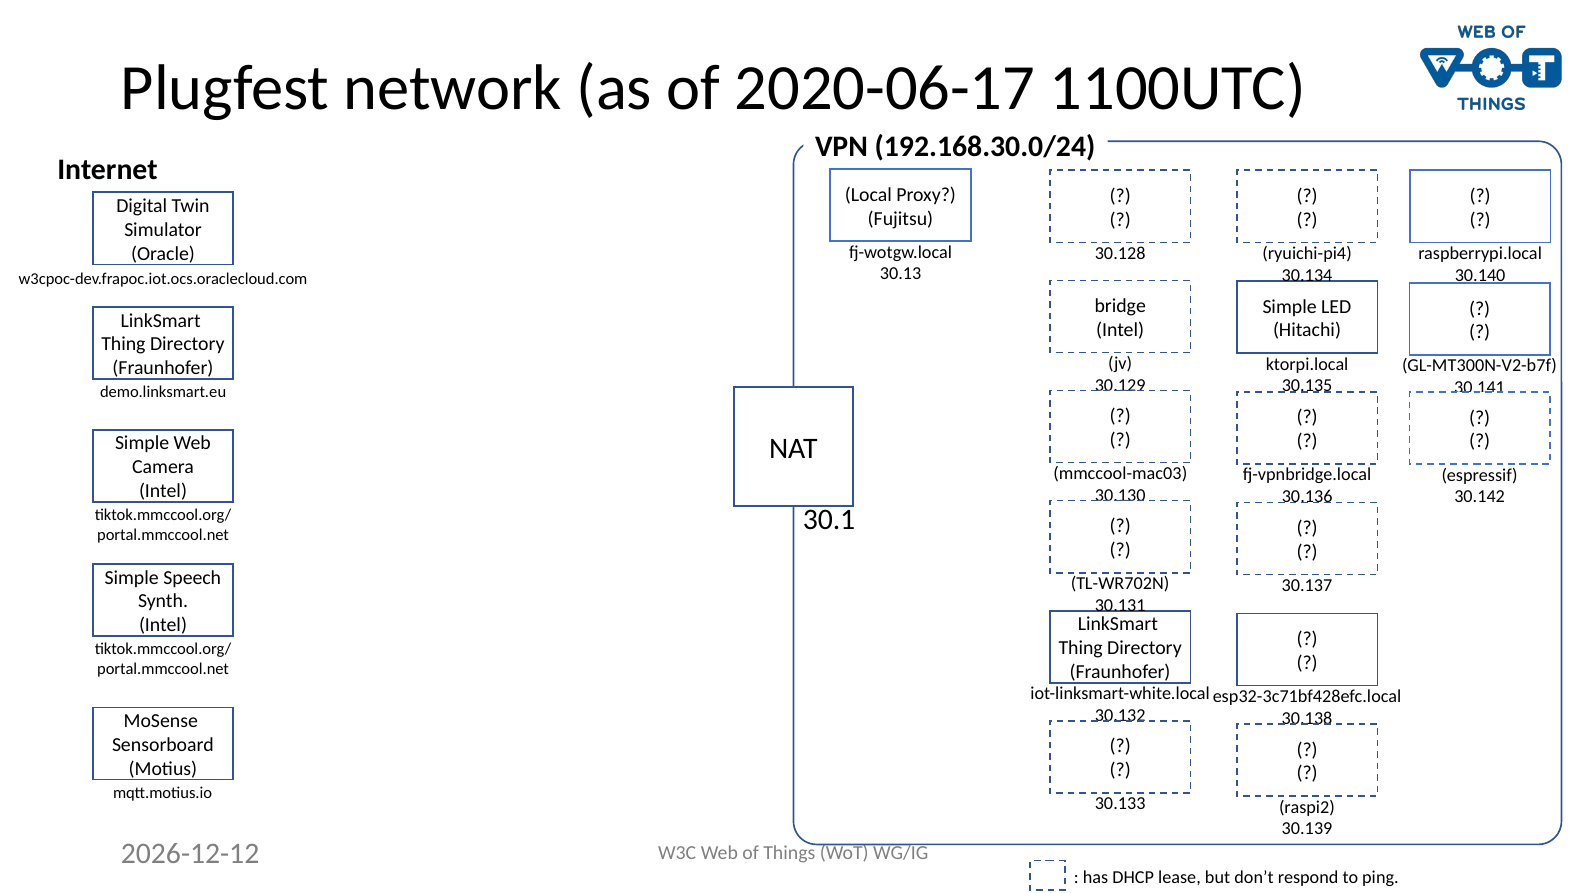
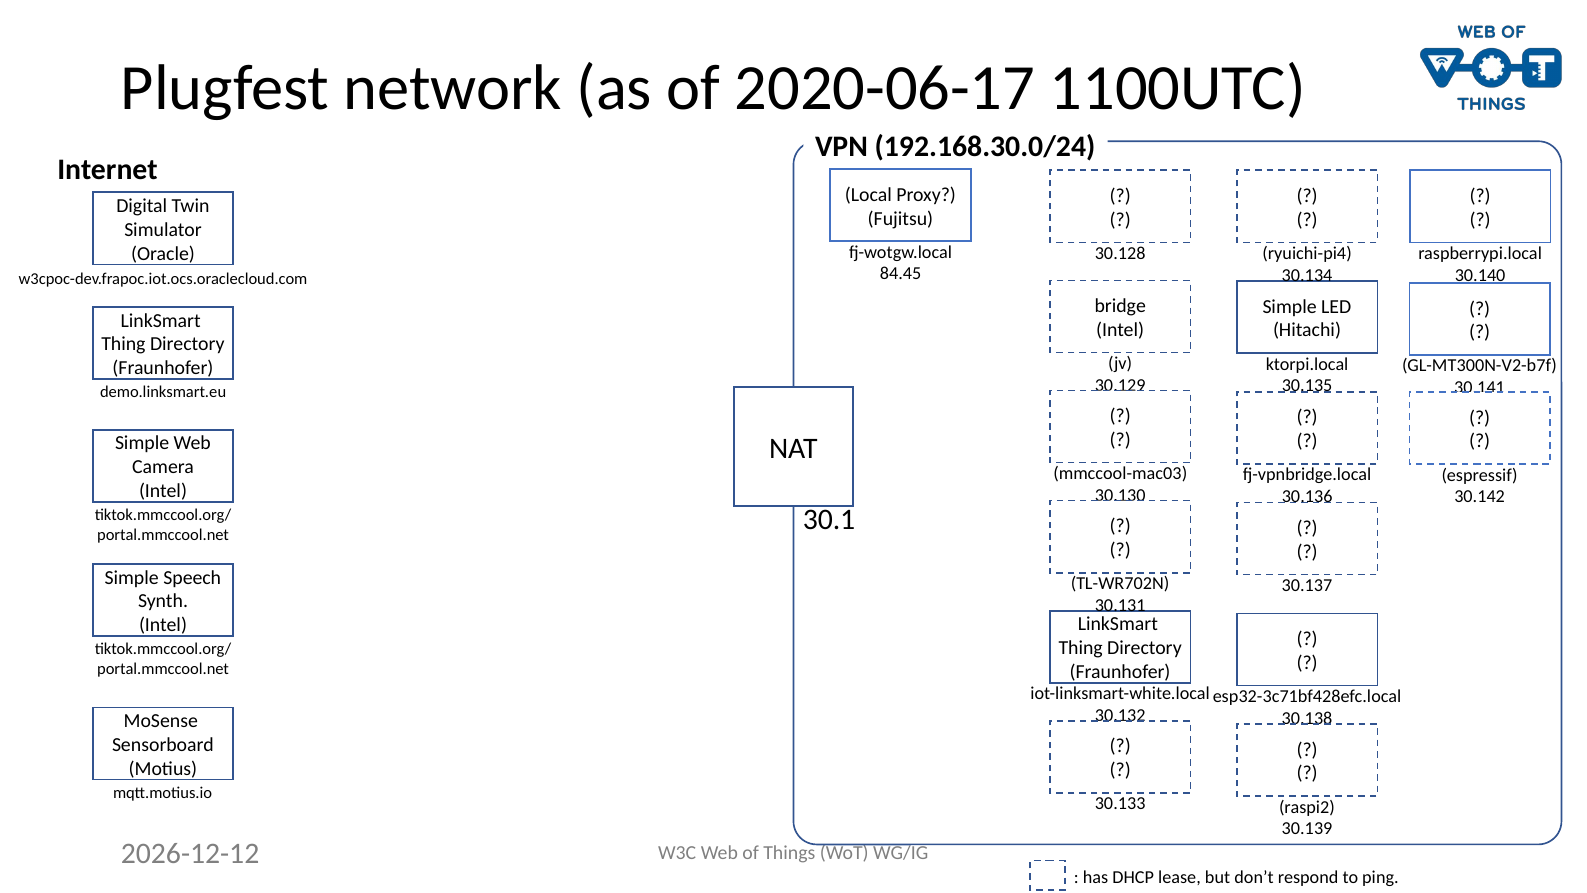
30.13: 30.13 -> 84.45 (901, 274)
